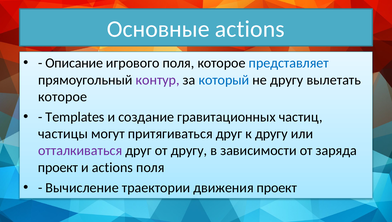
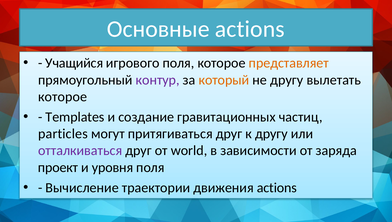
Описание: Описание -> Учащийся (74, 63)
представляет colour: blue -> orange (289, 63)
который colour: blue -> orange (224, 80)
частицы: частицы -> particles (63, 134)
от другу: другу -> world (189, 151)
и actions: actions -> уровня (112, 168)
движения проект: проект -> actions (277, 188)
